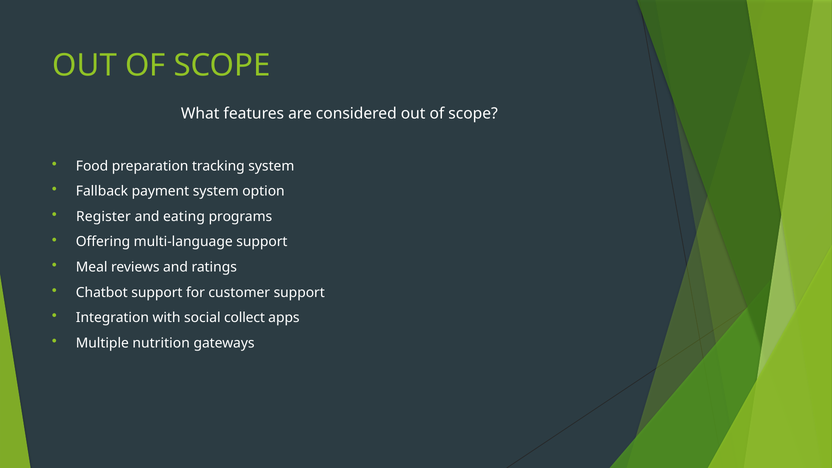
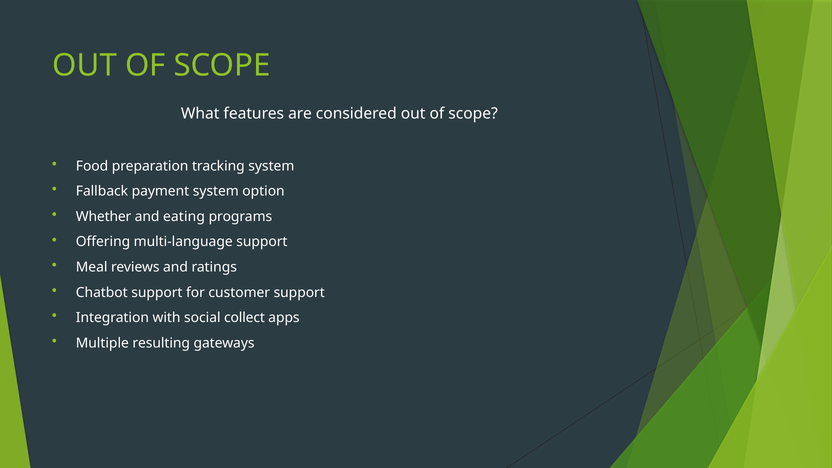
Register: Register -> Whether (104, 217)
nutrition: nutrition -> resulting (161, 343)
